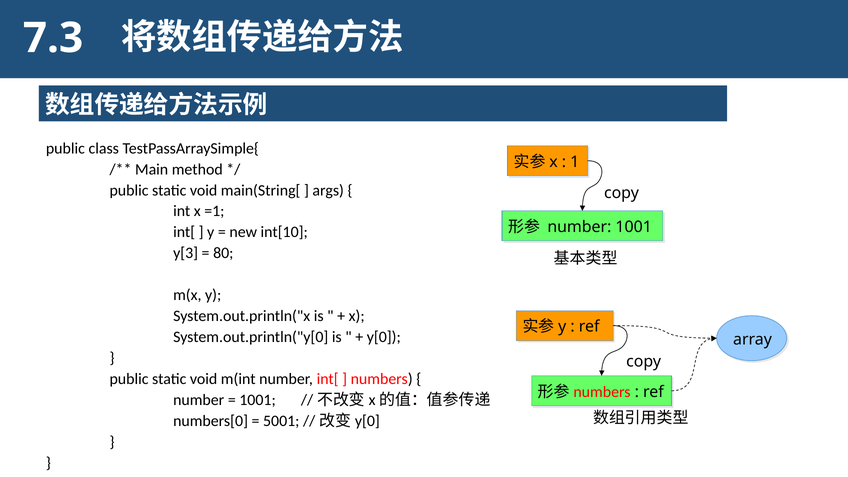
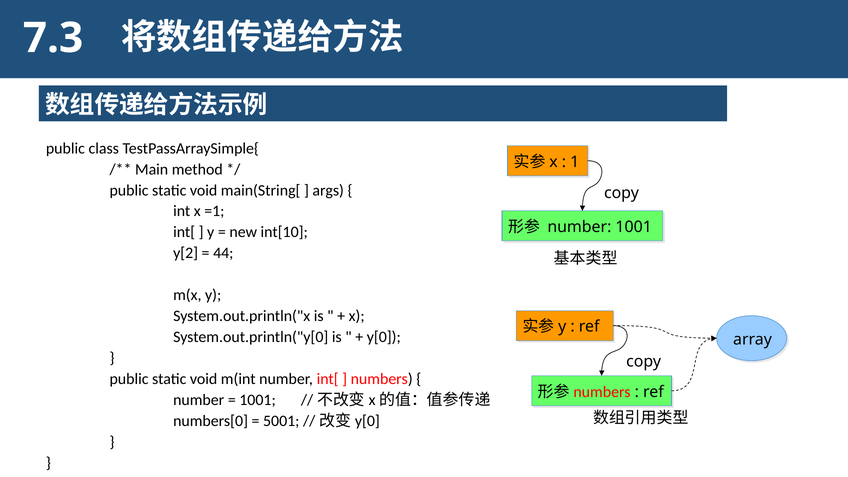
y[3: y[3 -> y[2 (186, 253)
80: 80 -> 44 (223, 253)
